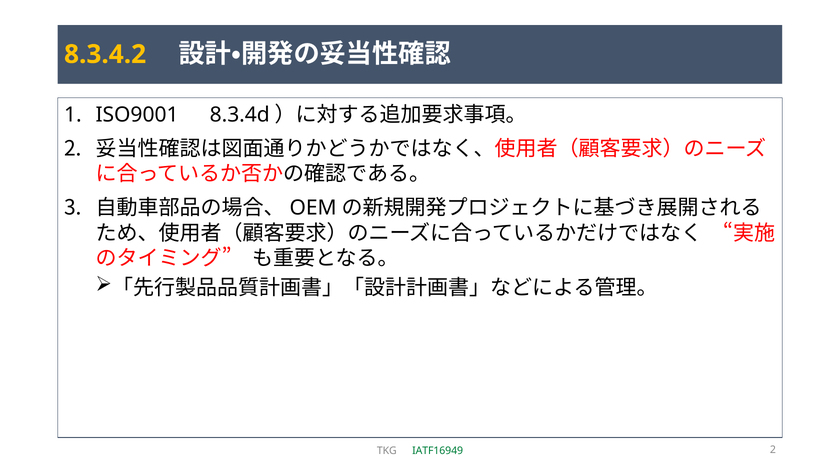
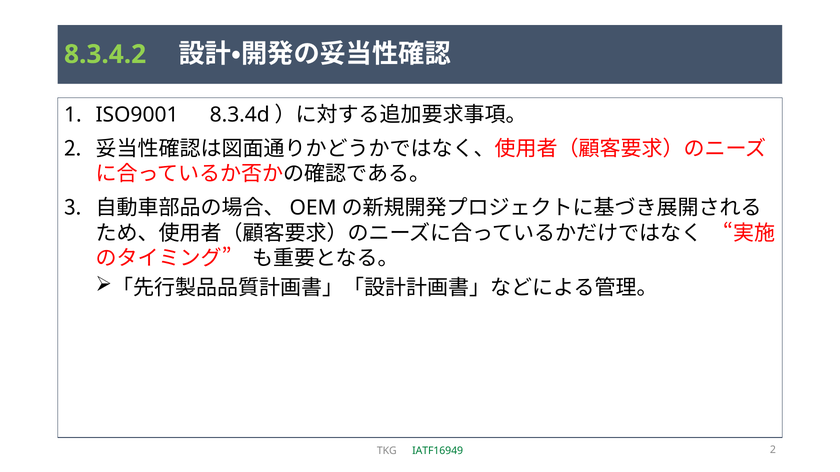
8.3.4.2 colour: yellow -> light green (105, 54)
